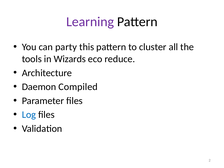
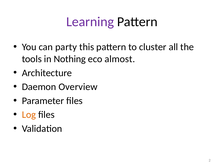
Wizards: Wizards -> Nothing (70, 59)
reduce: reduce -> almost (120, 59)
Compiled: Compiled -> Overview (78, 87)
Log colour: blue -> orange (29, 115)
